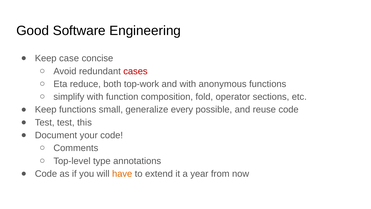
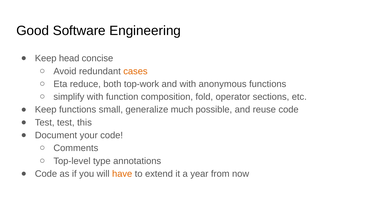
case: case -> head (69, 58)
cases colour: red -> orange (135, 71)
every: every -> much (182, 110)
